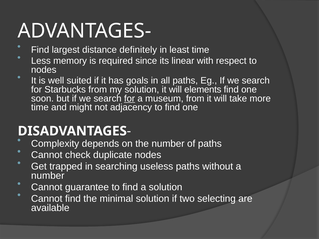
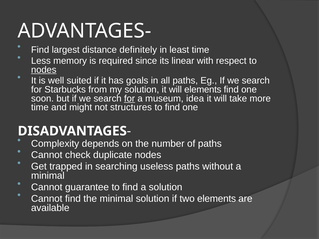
nodes underline: none -> present (44, 70)
museum from: from -> idea (195, 99)
adjacency: adjacency -> structures (131, 108)
number: number -> minimal (48, 176)
two selecting: selecting -> elements (217, 199)
